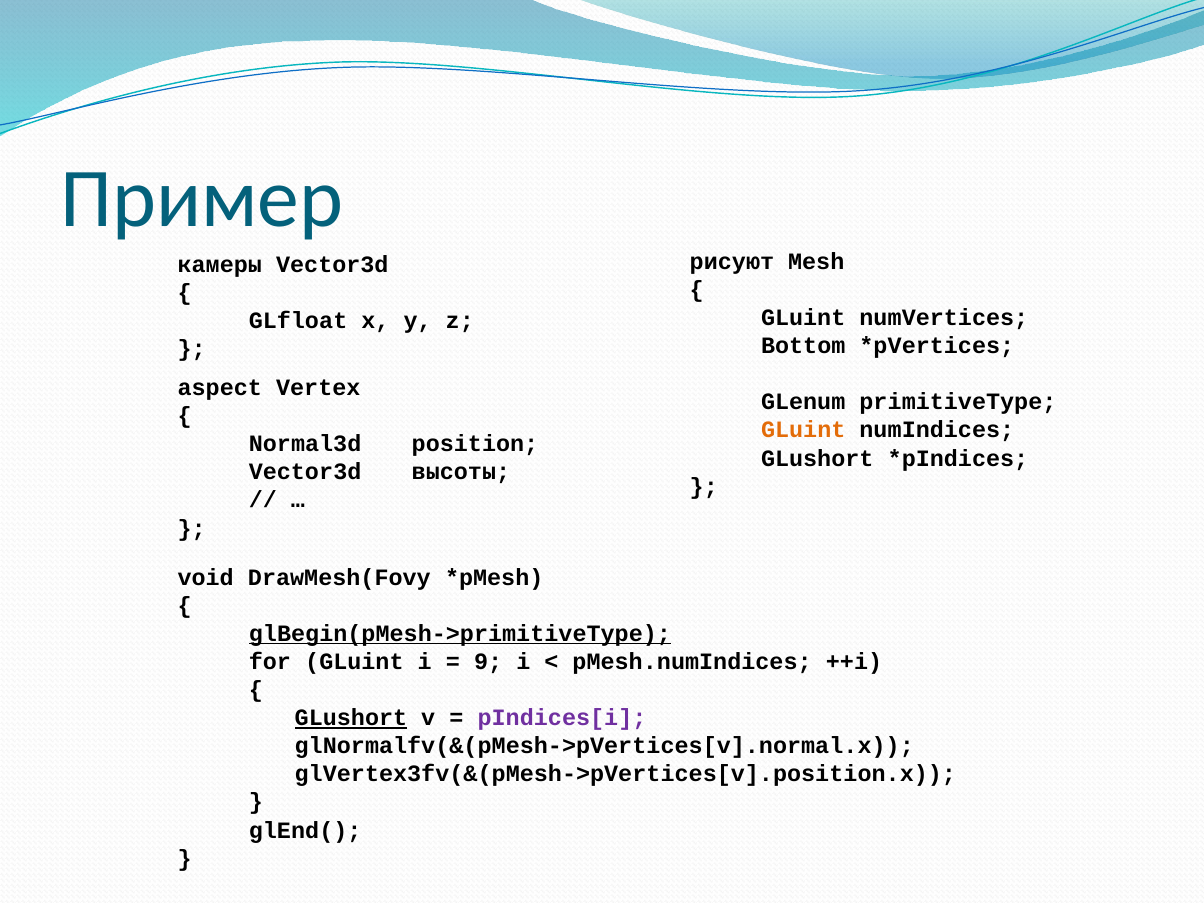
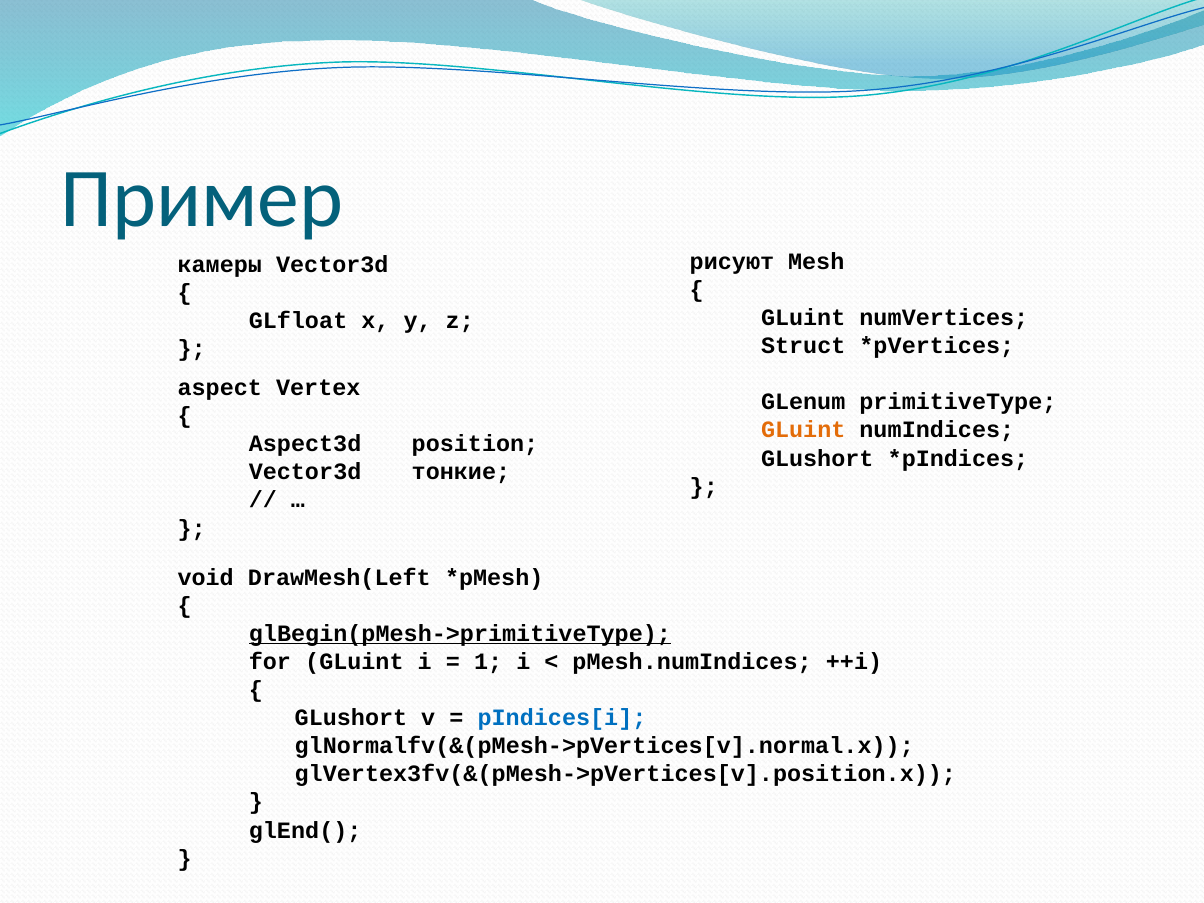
Bottom: Bottom -> Struct (803, 346)
Normal3d: Normal3d -> Aspect3d (305, 444)
высоты: высоты -> тонкие (461, 472)
DrawMesh(Fovy: DrawMesh(Fovy -> DrawMesh(Left (339, 577)
9: 9 -> 1 (488, 662)
GLushort underline: present -> none (351, 718)
pIndices[i colour: purple -> blue (562, 718)
